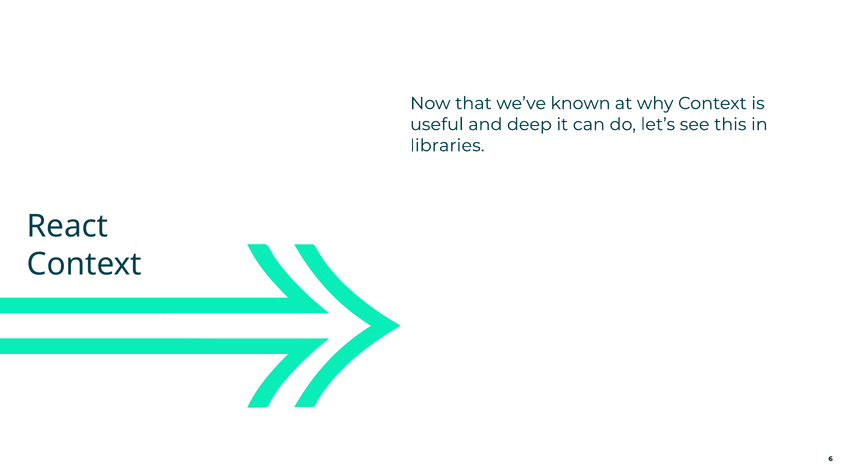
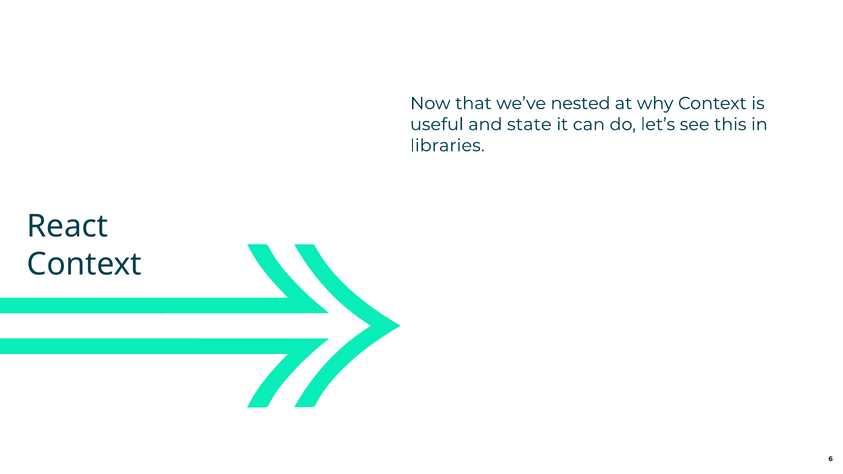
known: known -> nested (580, 103)
deep: deep -> state (529, 124)
